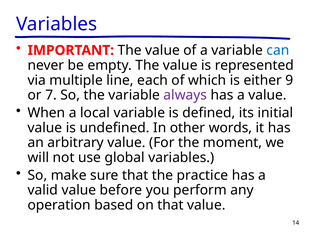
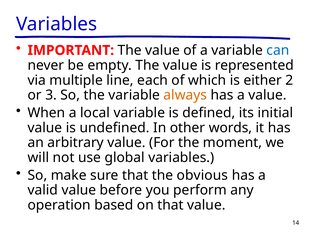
9: 9 -> 2 (289, 80)
7: 7 -> 3 (51, 95)
always colour: purple -> orange (185, 95)
practice: practice -> obvious (202, 175)
